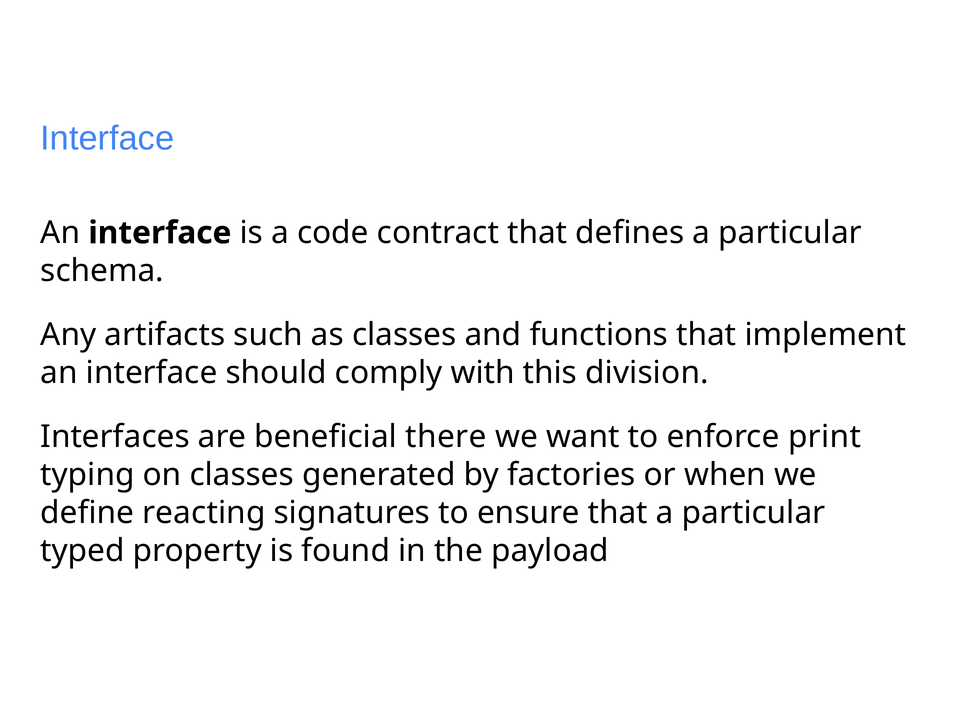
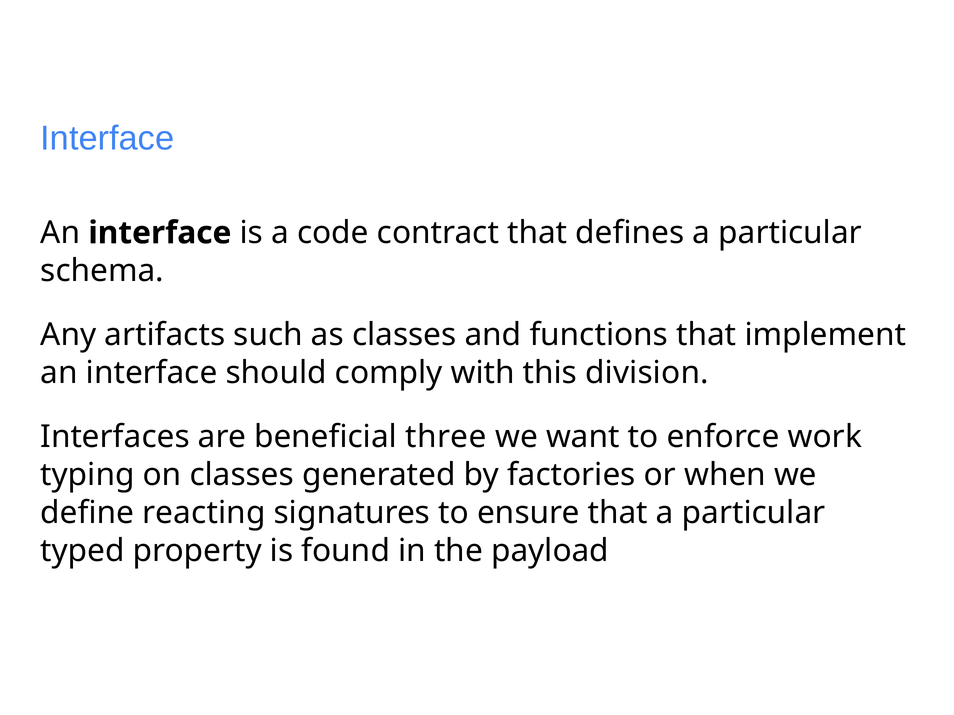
there: there -> three (446, 437)
print: print -> work (825, 437)
